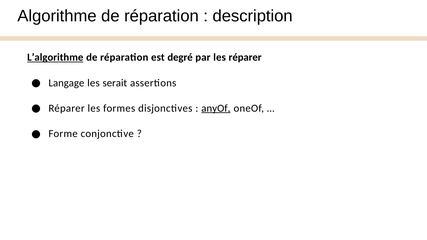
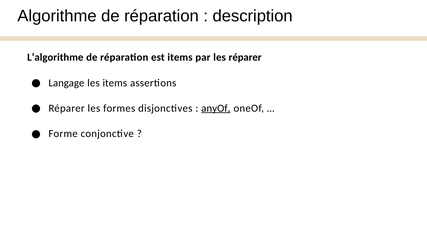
L’algorithme underline: present -> none (55, 58)
est degré: degré -> items (180, 58)
les serait: serait -> items (115, 83)
